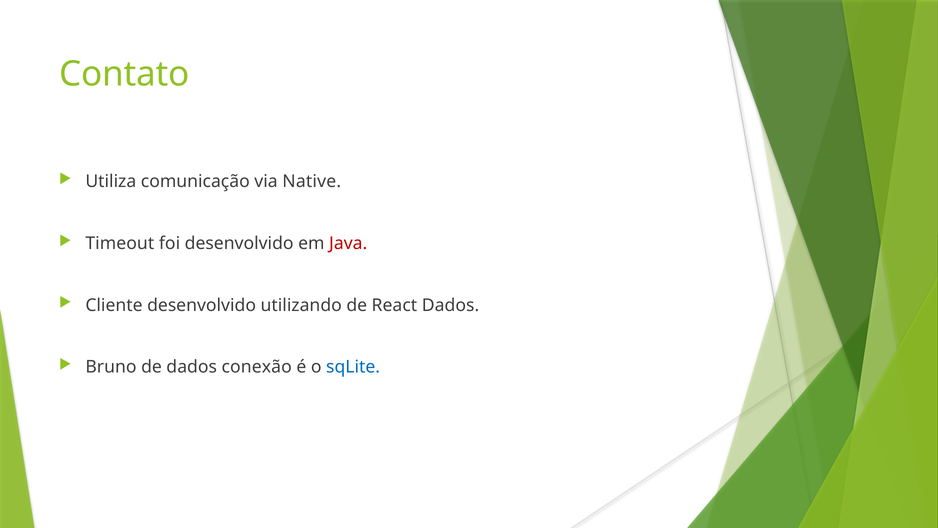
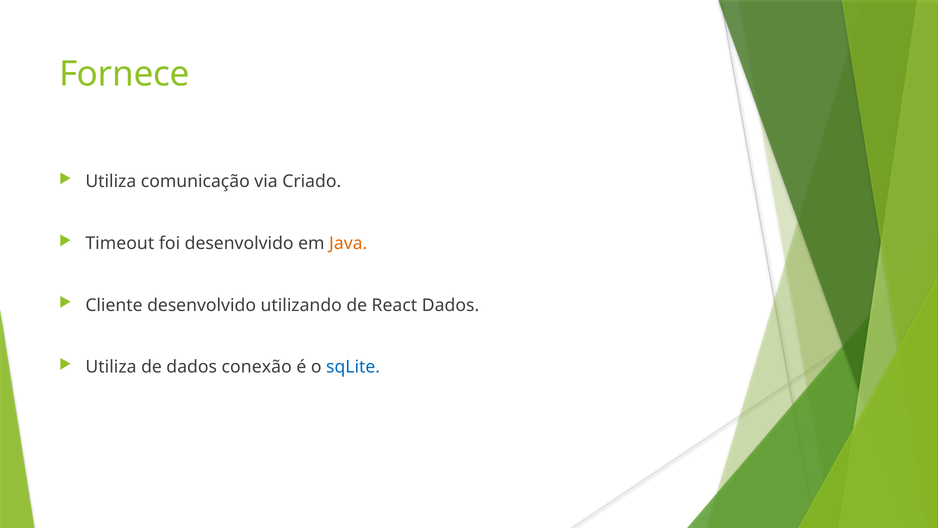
Contato: Contato -> Fornece (124, 74)
Native: Native -> Criado (312, 181)
Java colour: red -> orange (348, 243)
Bruno: Bruno -> Utiliza (111, 367)
